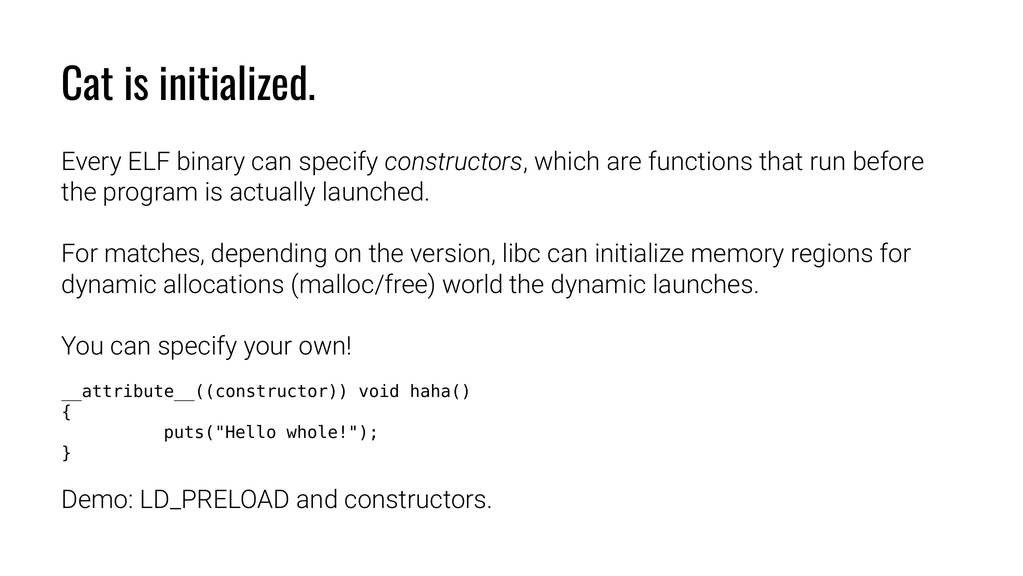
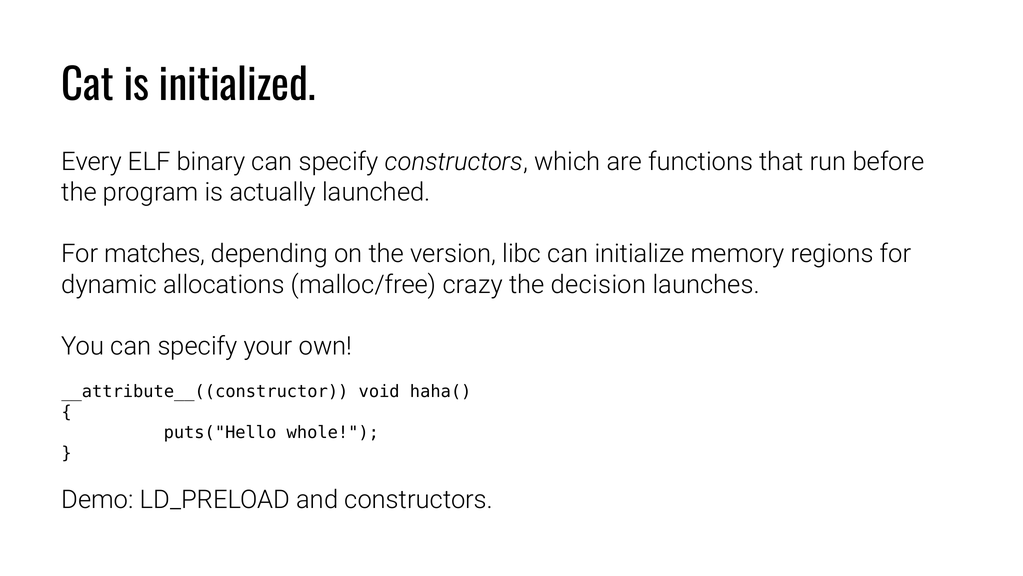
world: world -> crazy (473, 284)
the dynamic: dynamic -> decision (599, 284)
